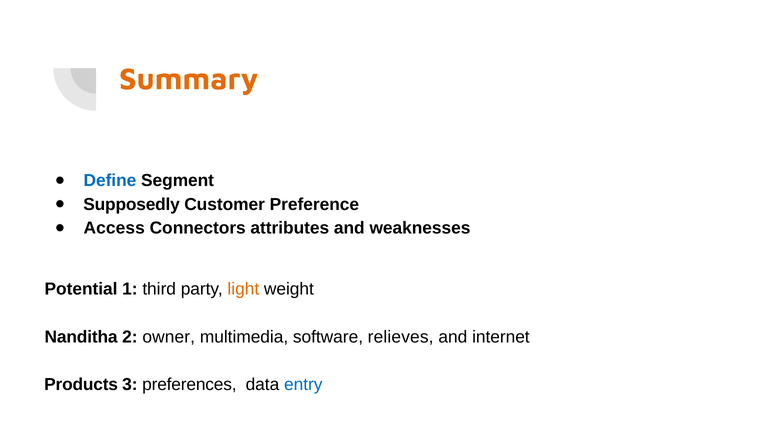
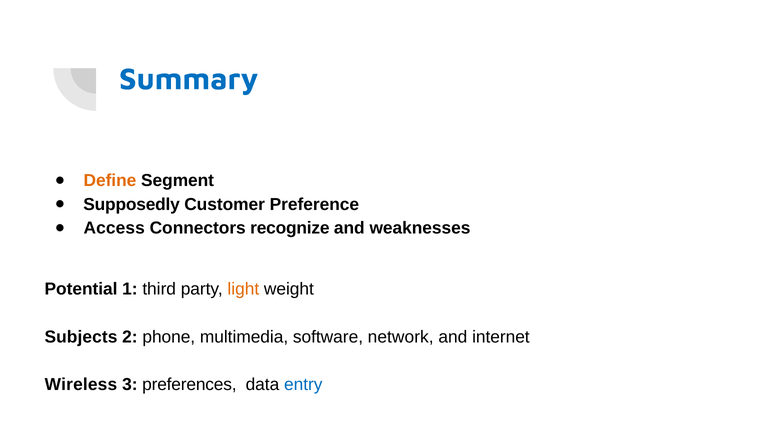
Summary colour: orange -> blue (189, 79)
Define colour: blue -> orange (110, 180)
attributes: attributes -> recognize (290, 228)
Nanditha: Nanditha -> Subjects (81, 337)
owner: owner -> phone (169, 337)
relieves: relieves -> network (401, 337)
Products: Products -> Wireless (81, 384)
